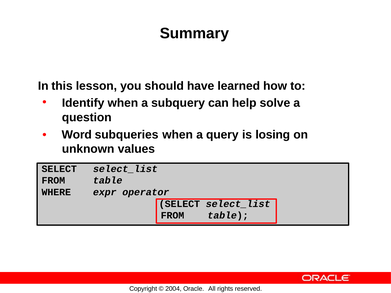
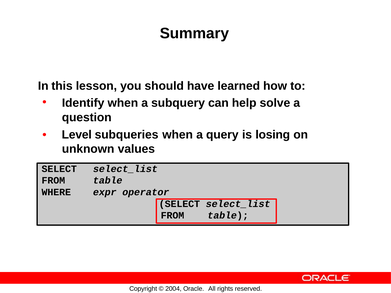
Word: Word -> Level (77, 135)
